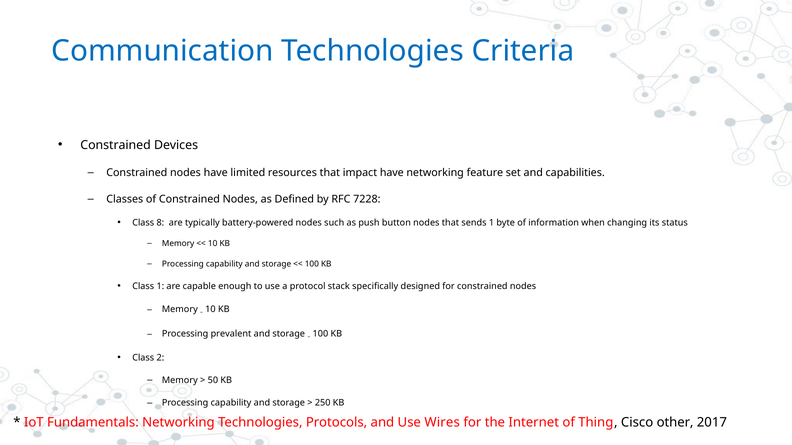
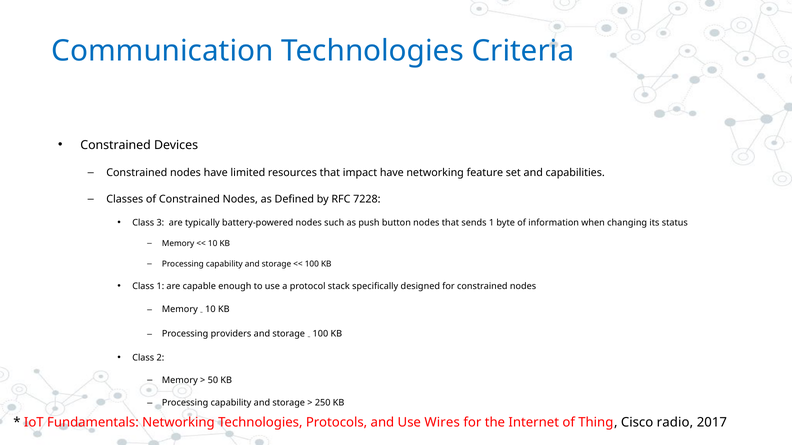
8: 8 -> 3 (160, 223)
prevalent: prevalent -> providers (231, 334)
other: other -> radio (675, 423)
